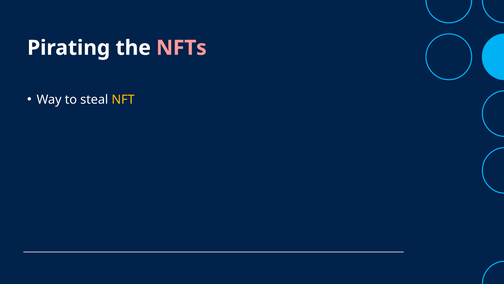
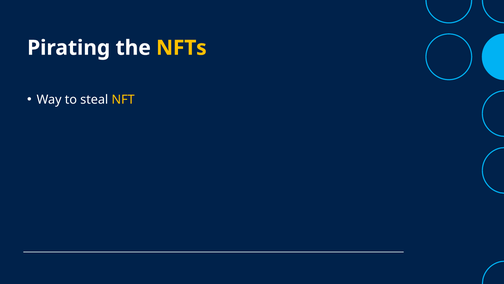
NFTs colour: pink -> yellow (181, 48)
